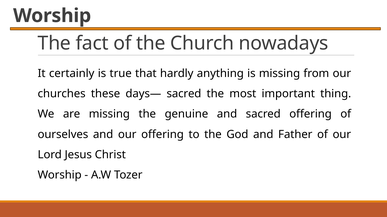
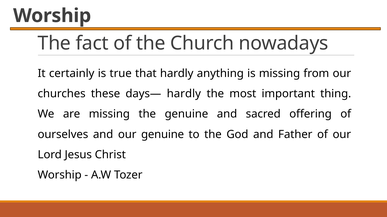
days— sacred: sacred -> hardly (184, 94)
our offering: offering -> genuine (163, 135)
